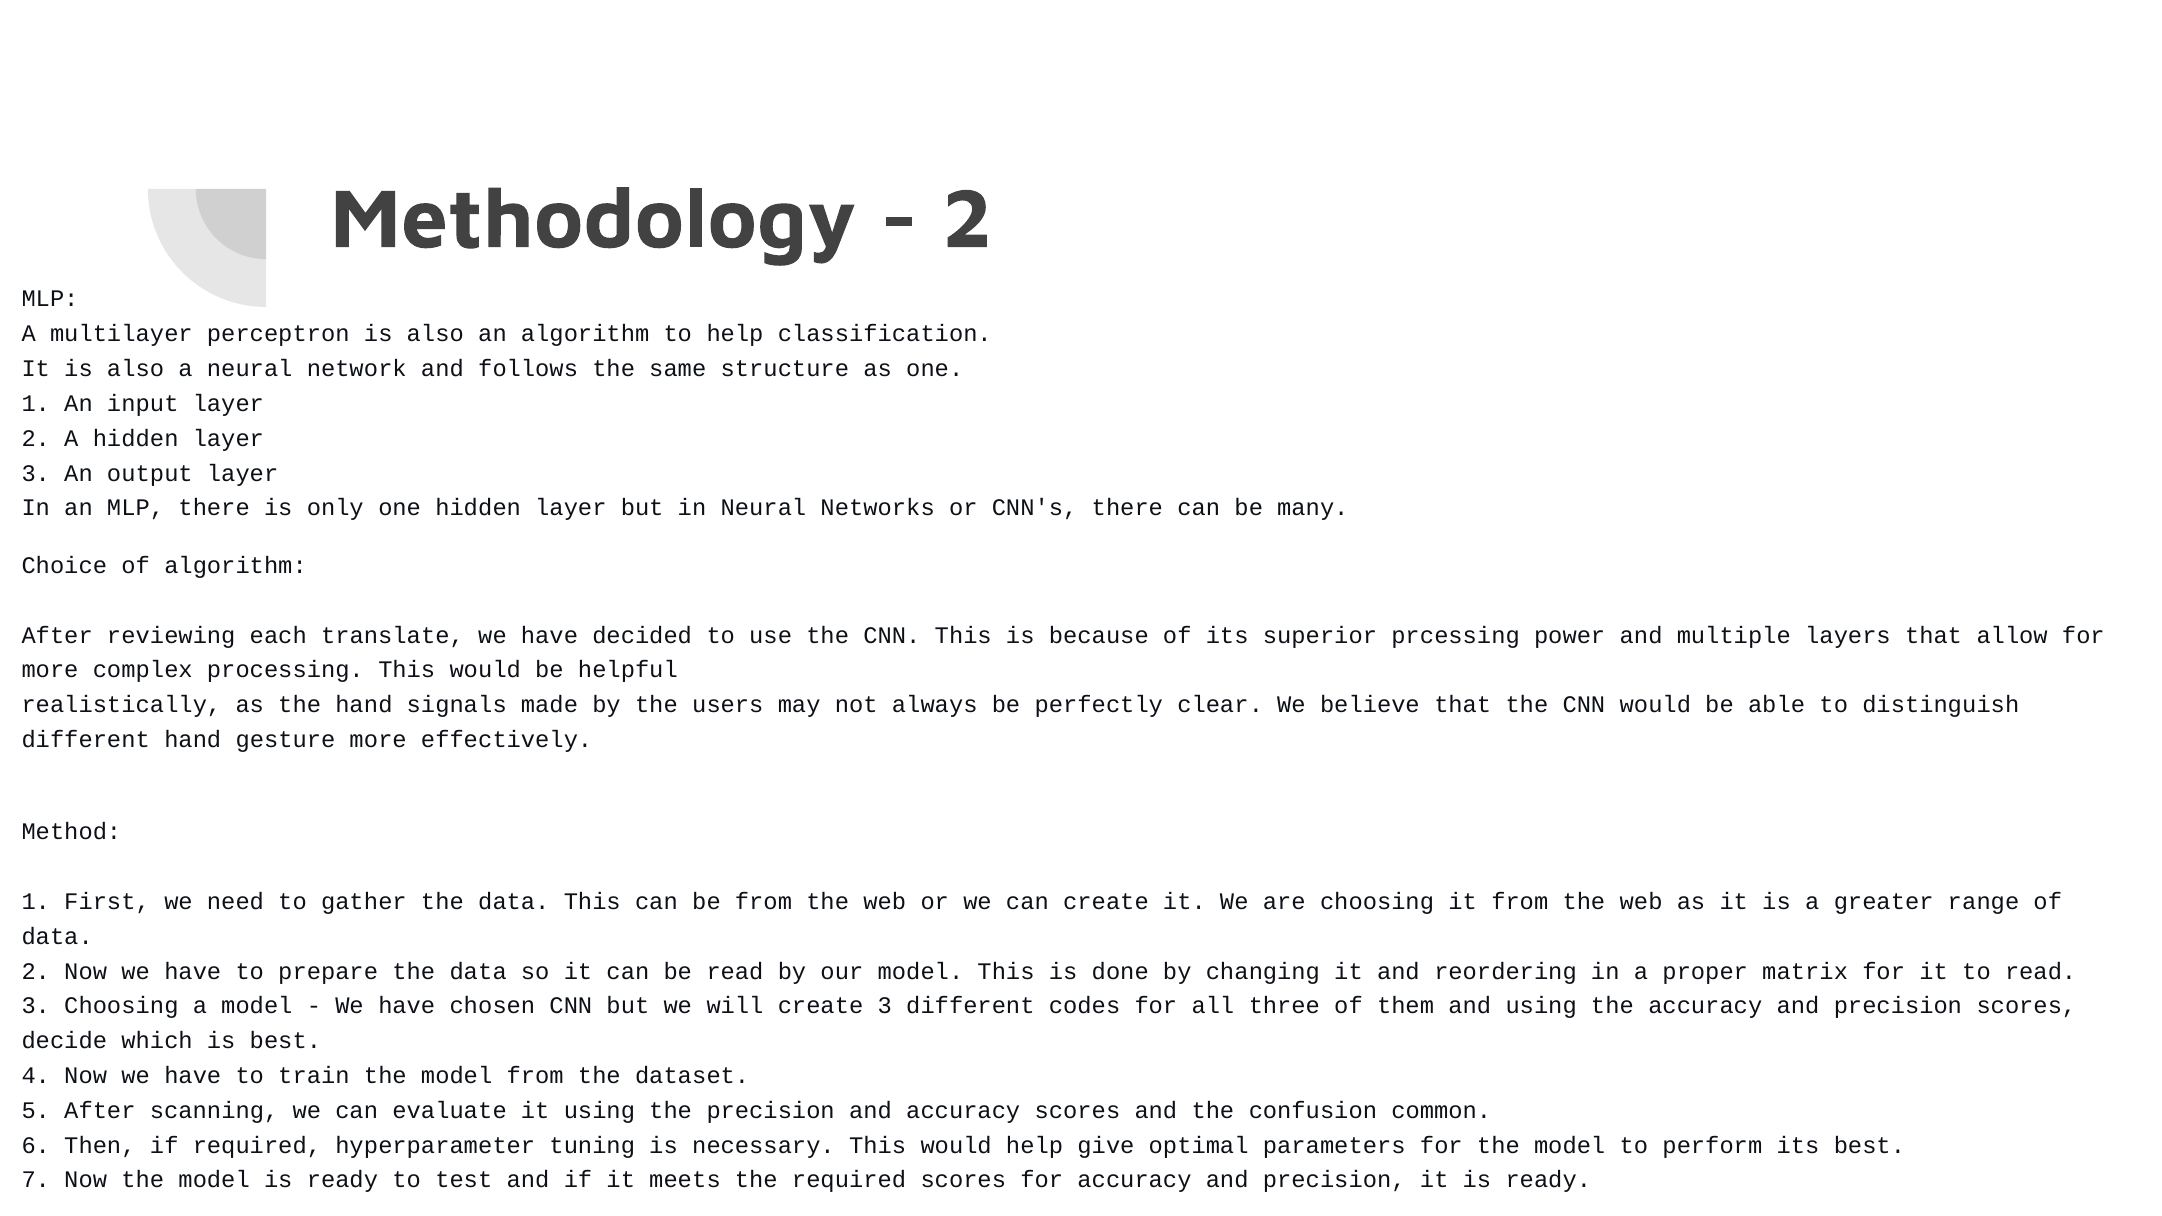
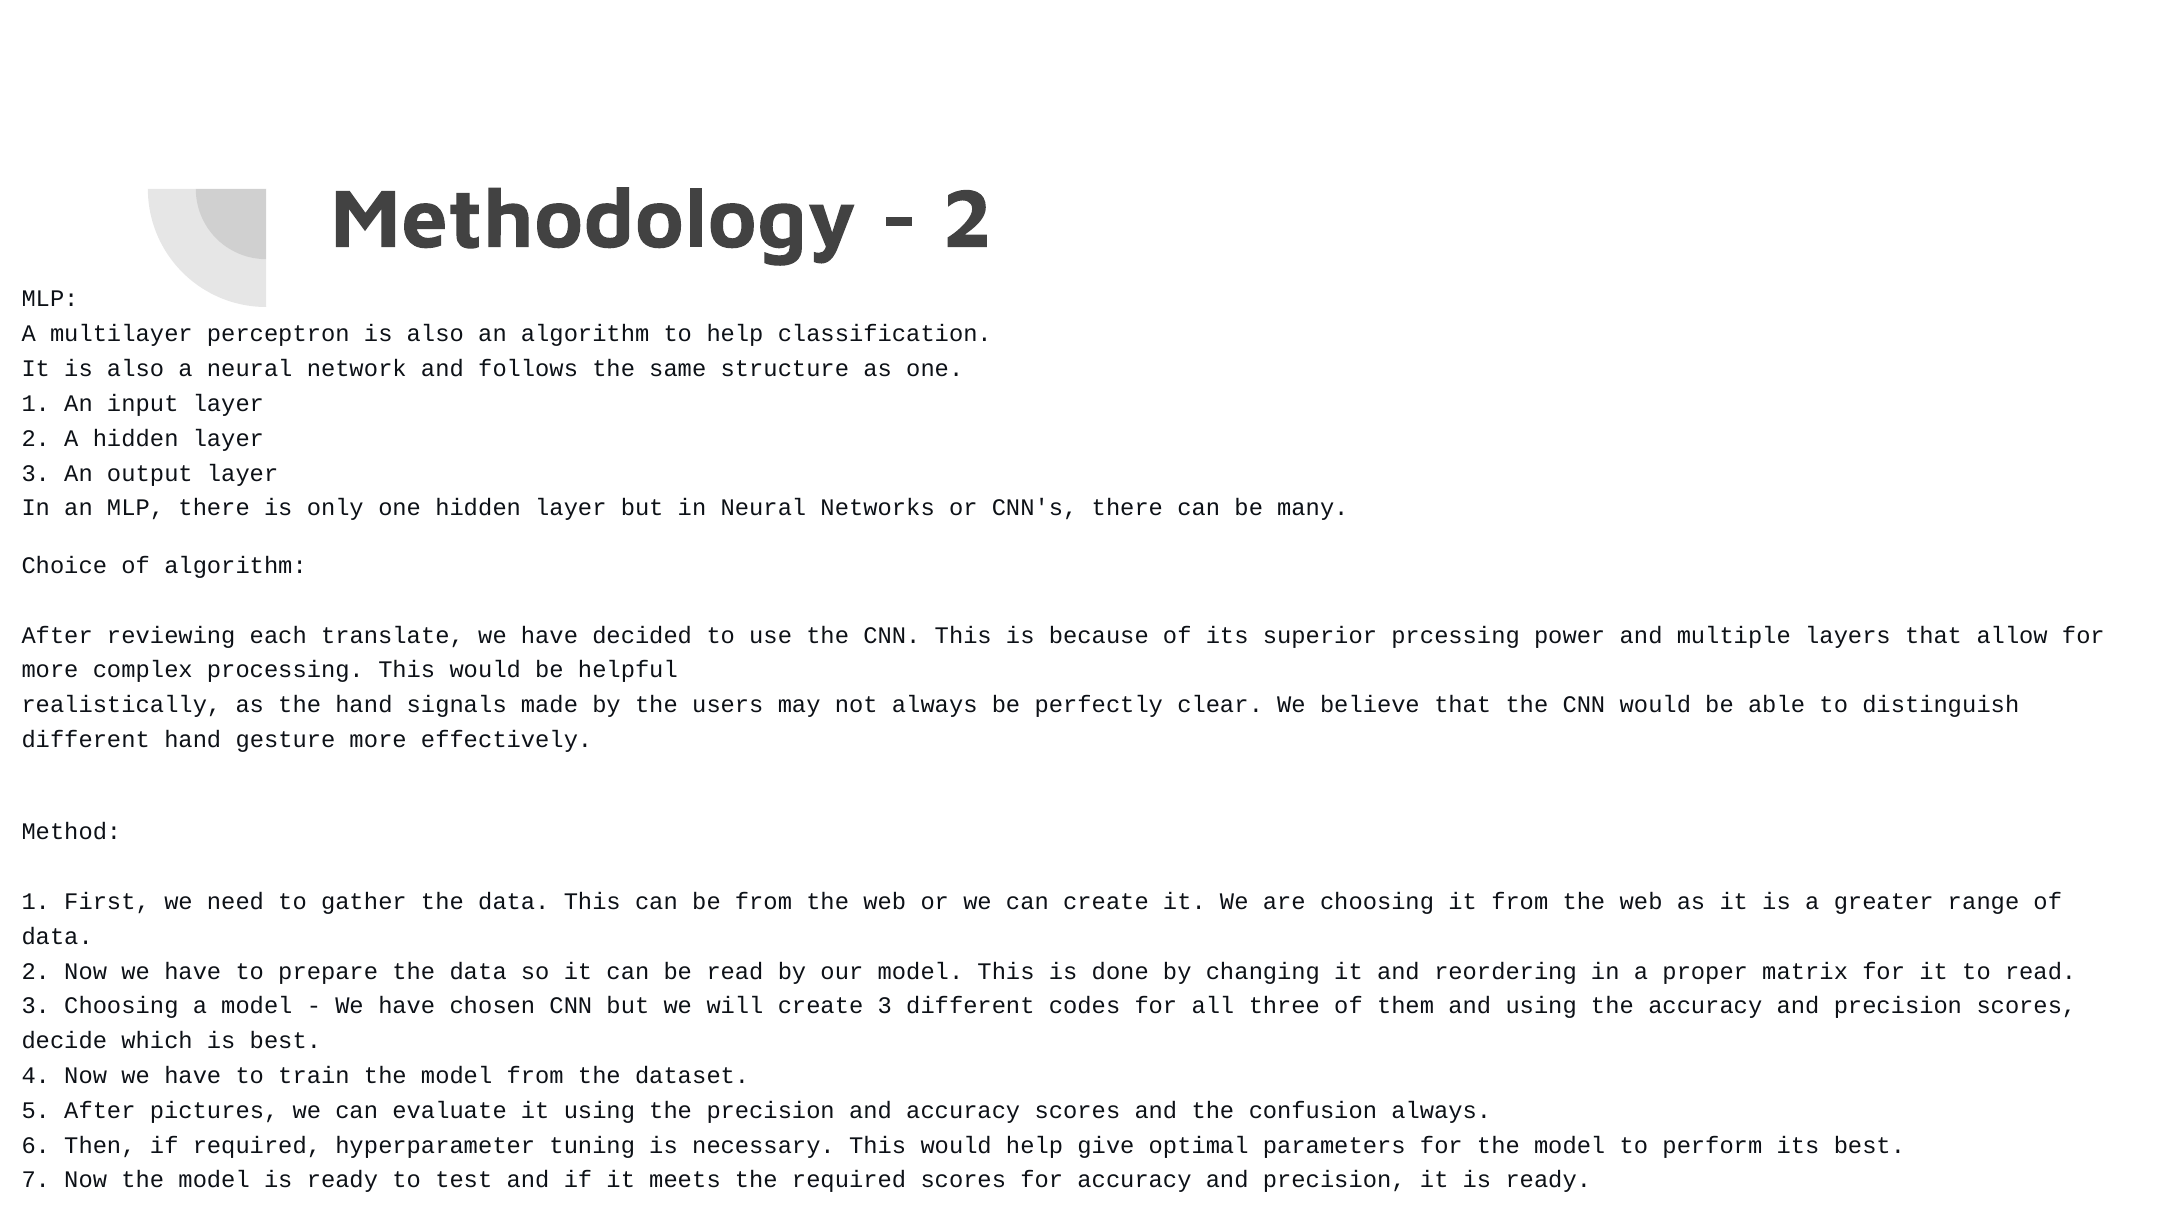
scanning: scanning -> pictures (214, 1111)
confusion common: common -> always (1441, 1111)
